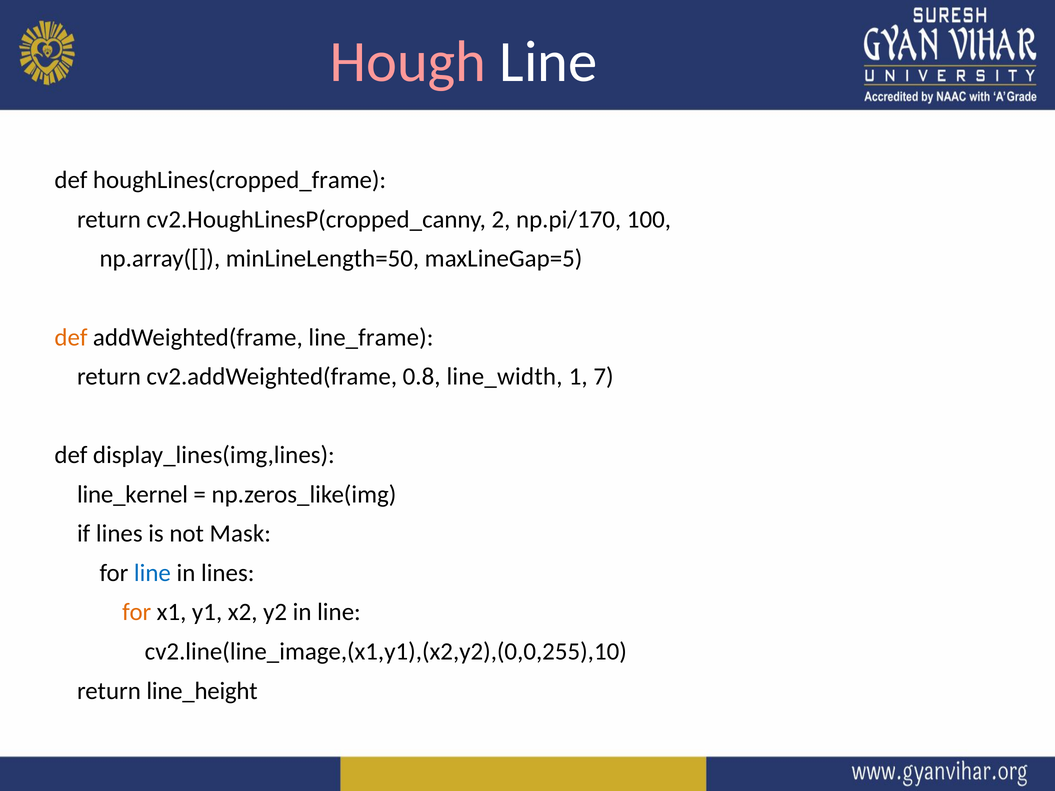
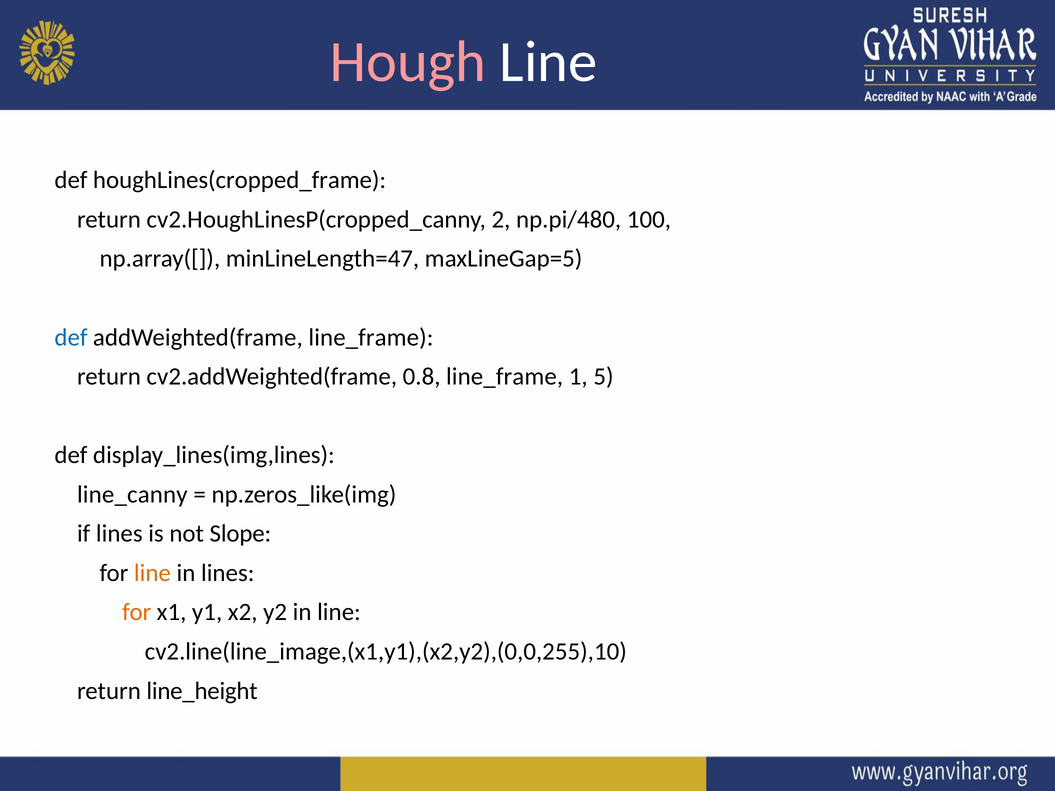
np.pi/170: np.pi/170 -> np.pi/480 (569, 220)
minLineLength=50: minLineLength=50 -> minLineLength=47 (322, 259)
def colour: orange -> blue (71, 337)
0.8 line_width: line_width -> line_frame (505, 377)
7: 7 -> 5 (603, 377)
line_kernel: line_kernel -> line_canny (132, 495)
Mask: Mask -> Slope (240, 534)
line colour: blue -> orange (152, 573)
